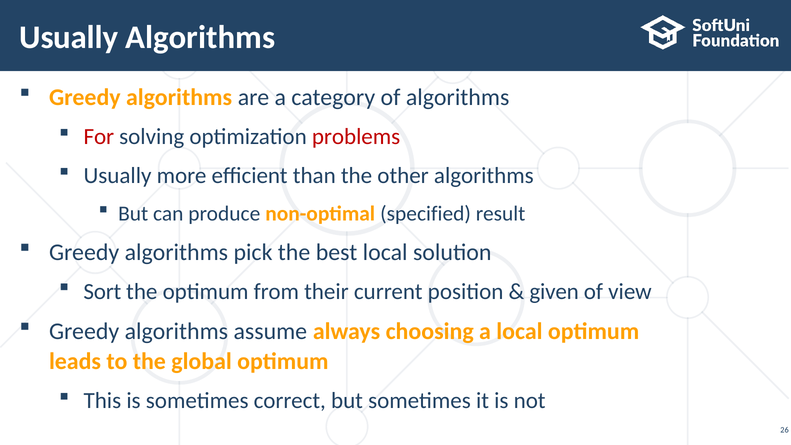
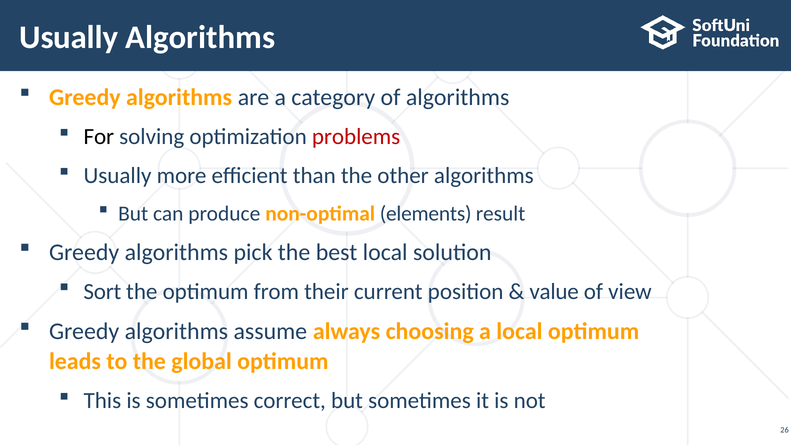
For colour: red -> black (99, 137)
specified: specified -> elements (426, 214)
given: given -> value (554, 292)
